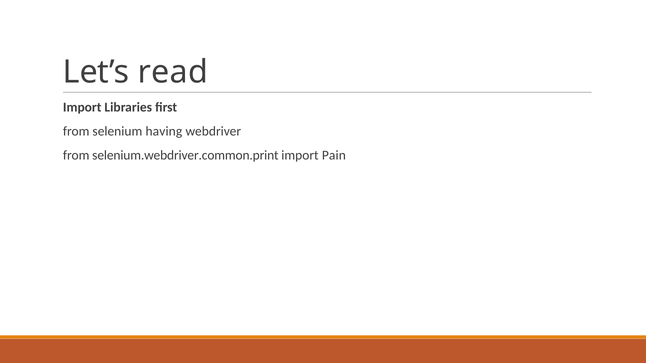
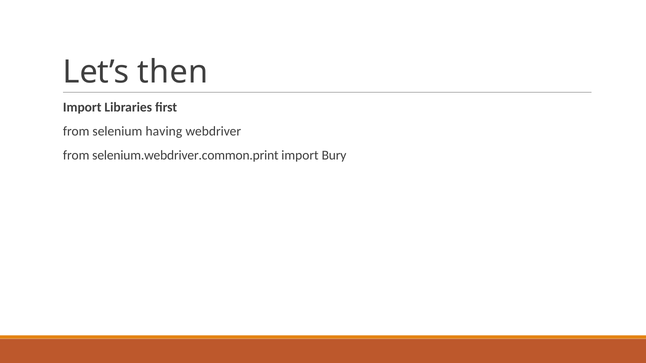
read: read -> then (173, 72)
Pain: Pain -> Bury (334, 155)
